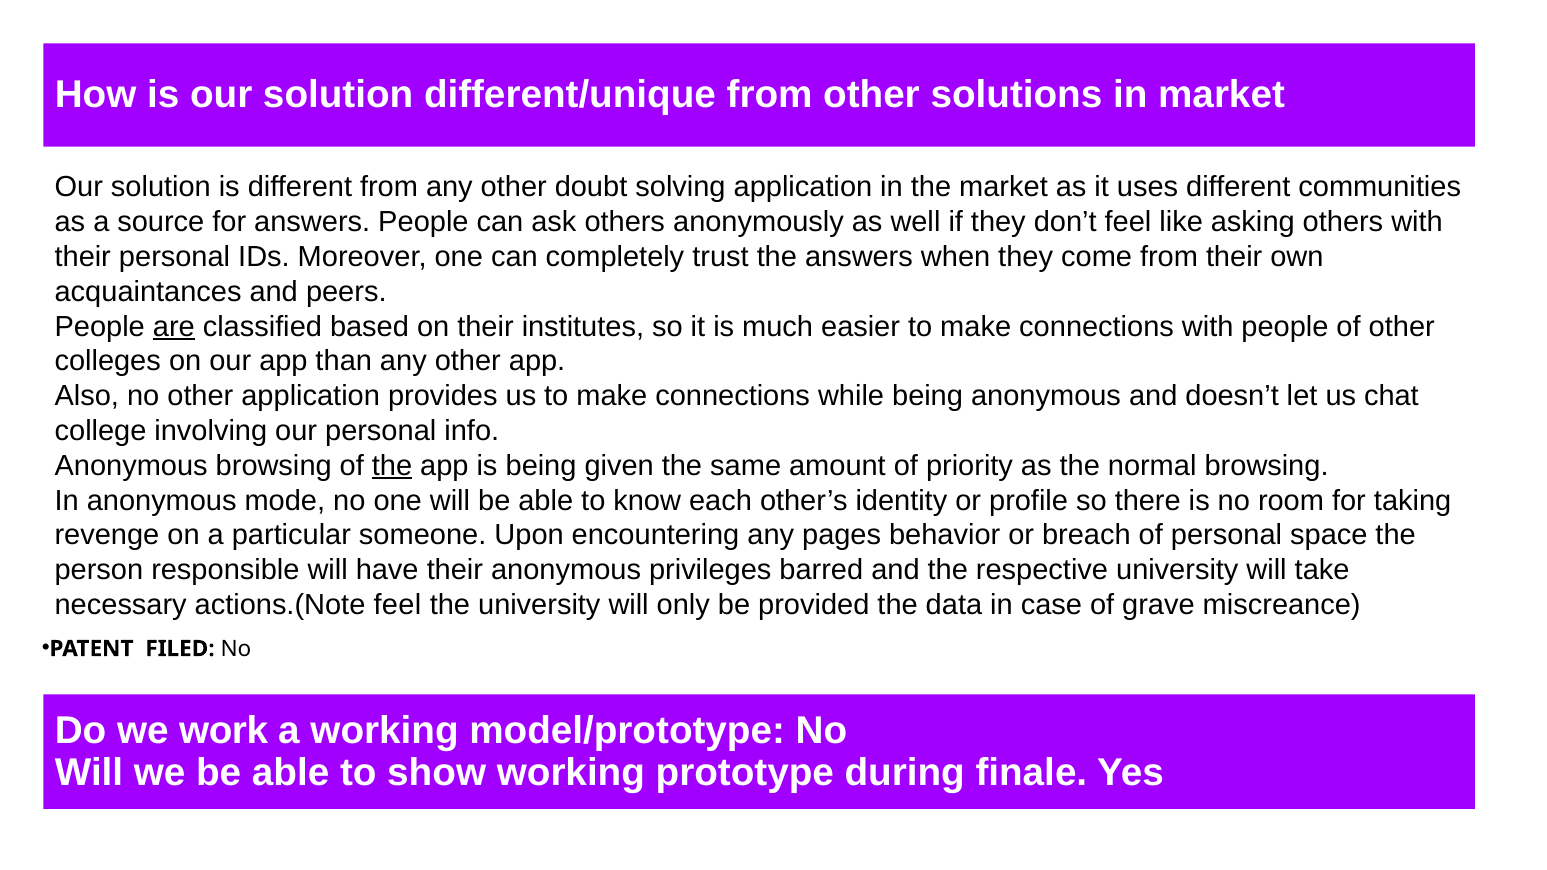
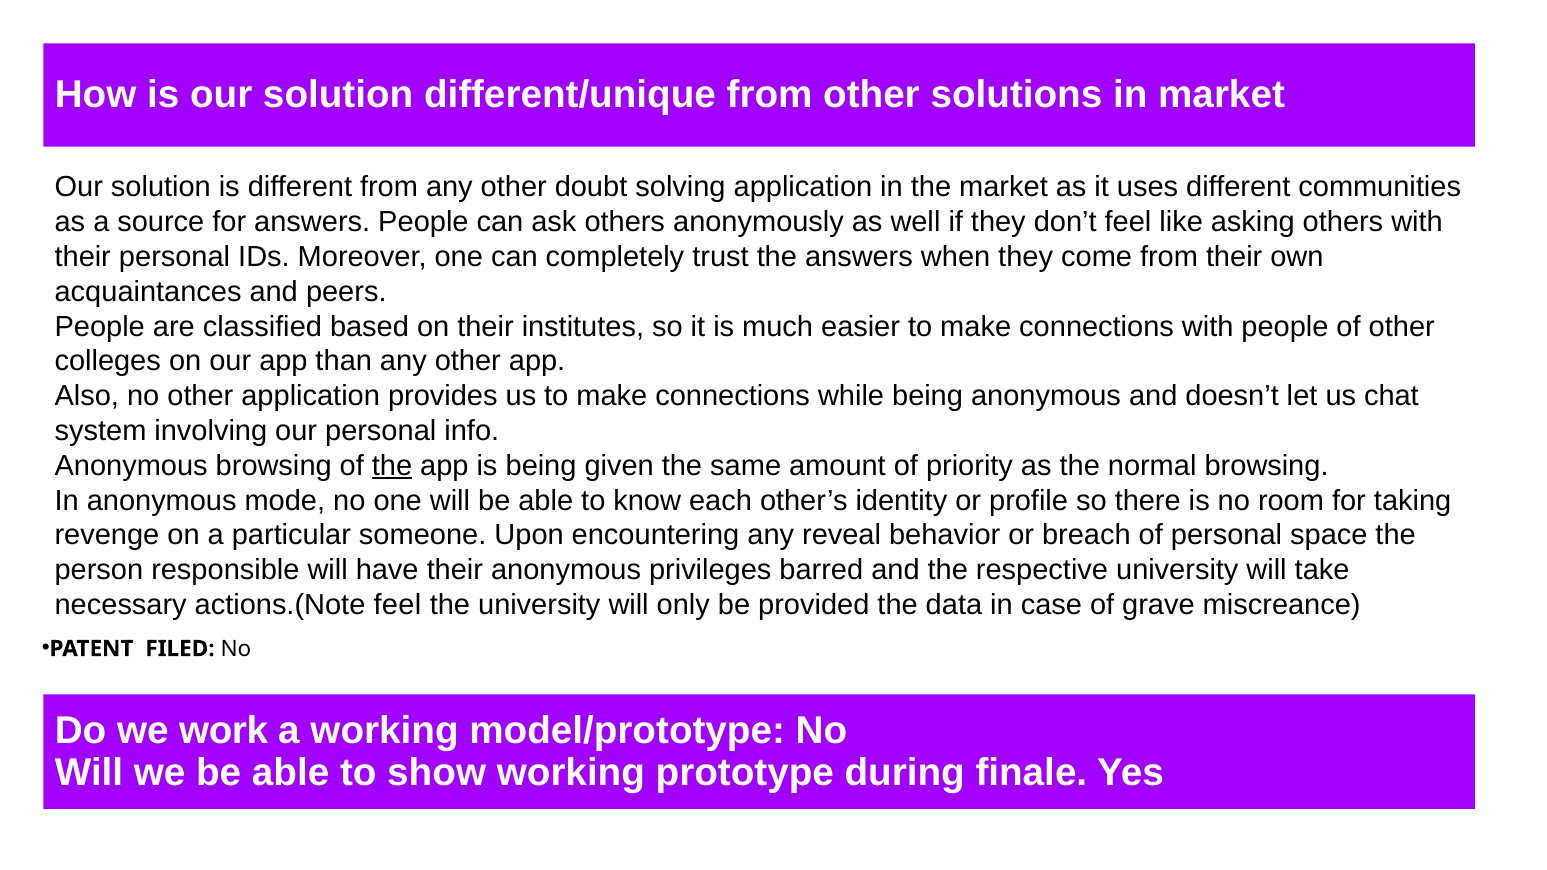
are underline: present -> none (174, 327)
college: college -> system (101, 431)
pages: pages -> reveal (842, 535)
